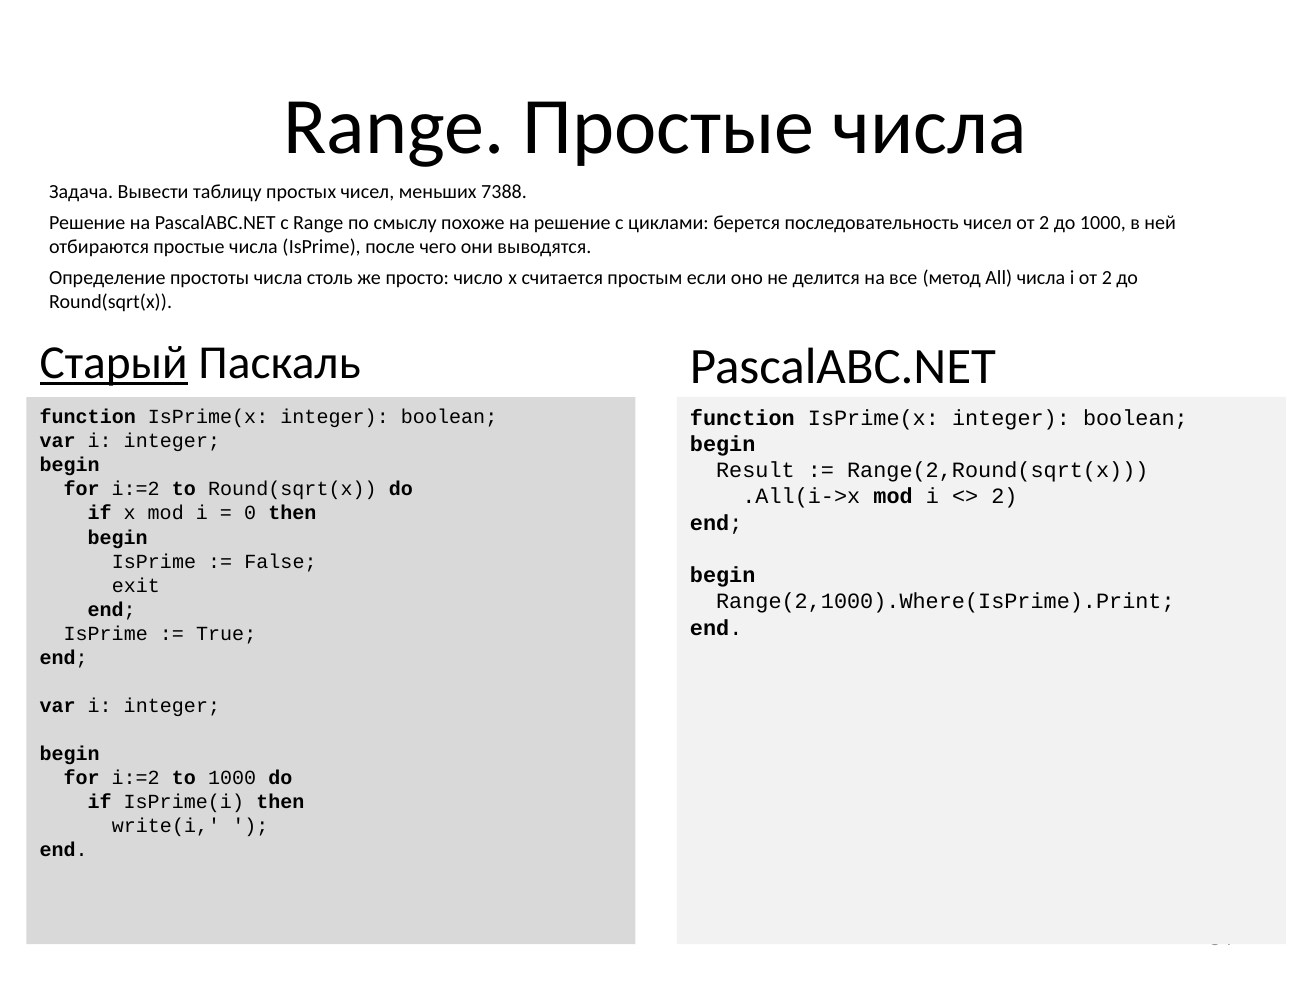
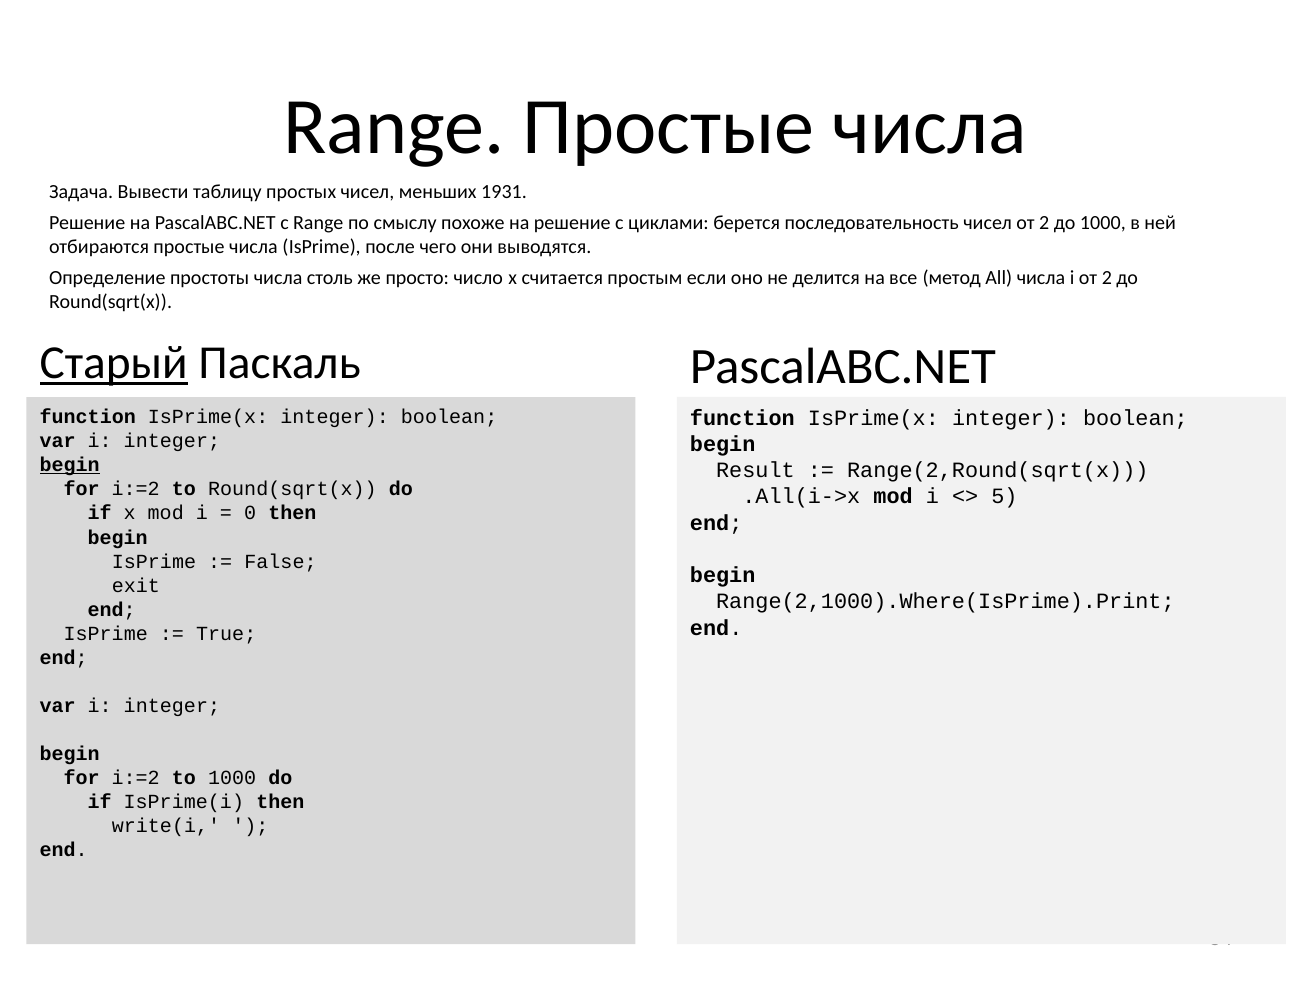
7388: 7388 -> 1931 (504, 192)
begin underline: none -> present (70, 465)
2: 2 -> 5 (1004, 497)
